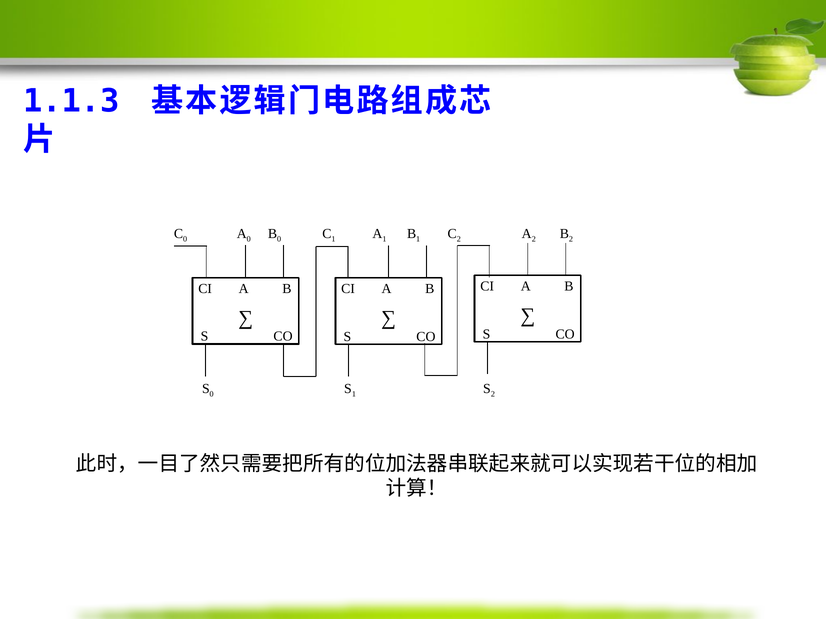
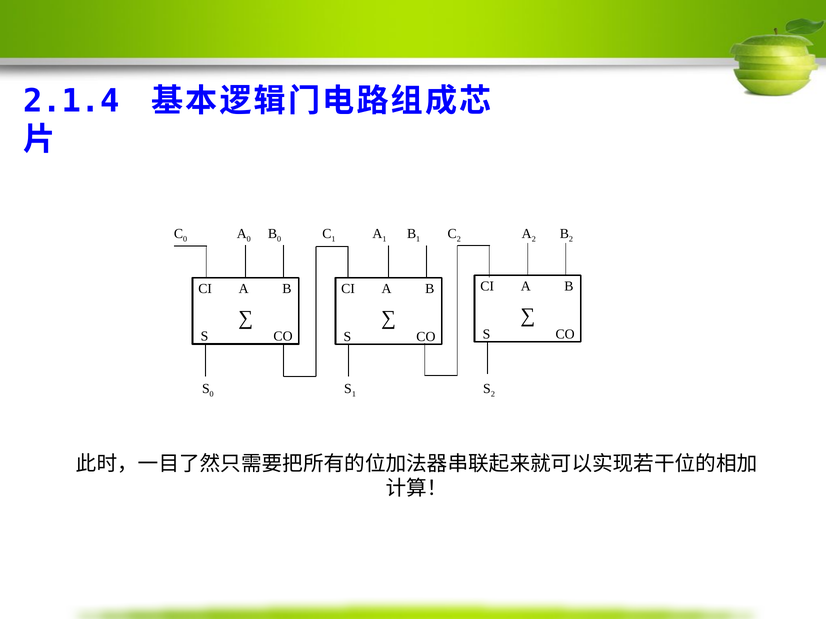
1.1.3: 1.1.3 -> 2.1.4 (71, 101)
